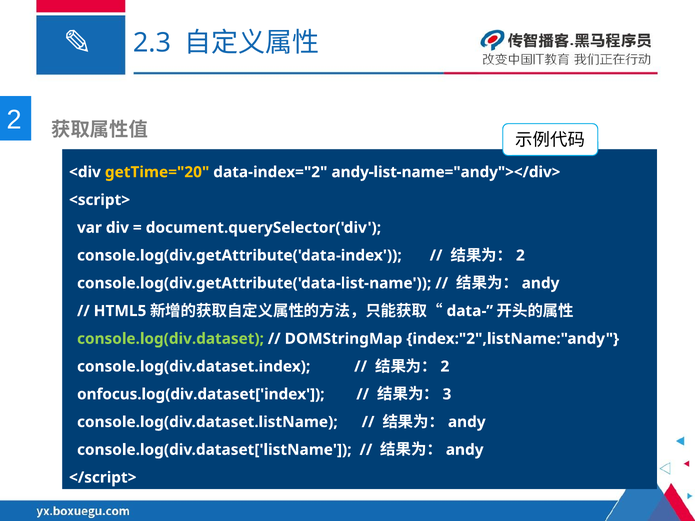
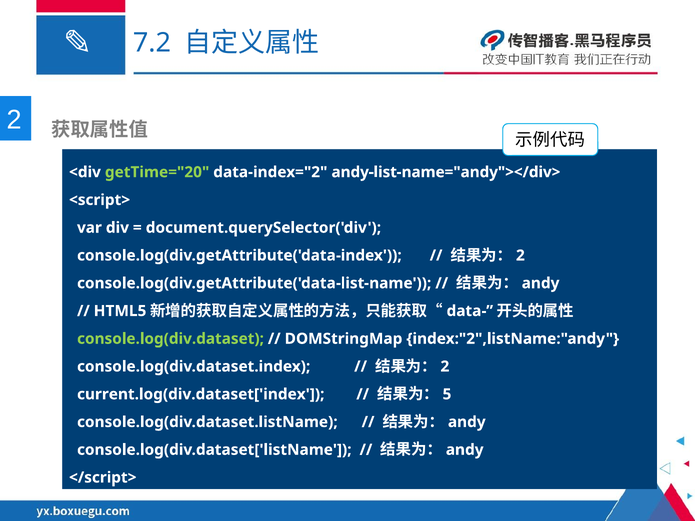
2.3: 2.3 -> 7.2 (152, 43)
getTime="20 colour: yellow -> light green (157, 172)
onfocus.log(div.dataset['index: onfocus.log(div.dataset['index -> current.log(div.dataset['index (201, 394)
3: 3 -> 5 (447, 394)
